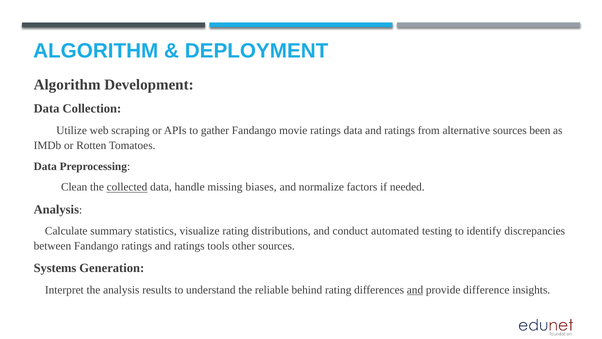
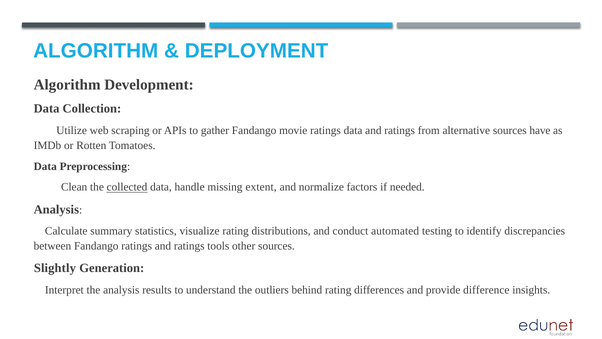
been: been -> have (540, 130)
biases: biases -> extent (261, 187)
Systems: Systems -> Slightly (55, 268)
reliable: reliable -> outliers (272, 289)
and underline: present -> none (415, 289)
